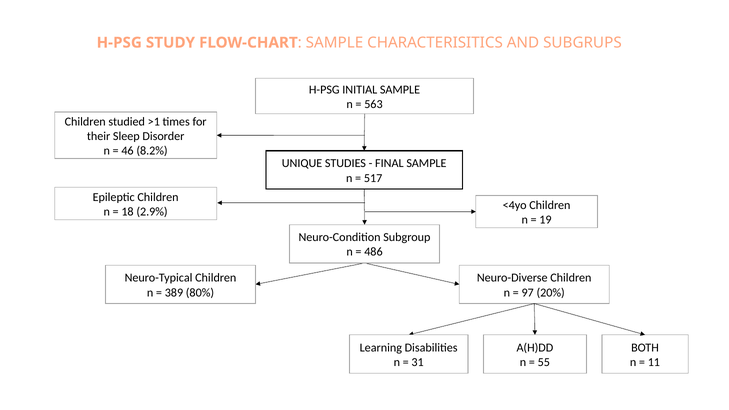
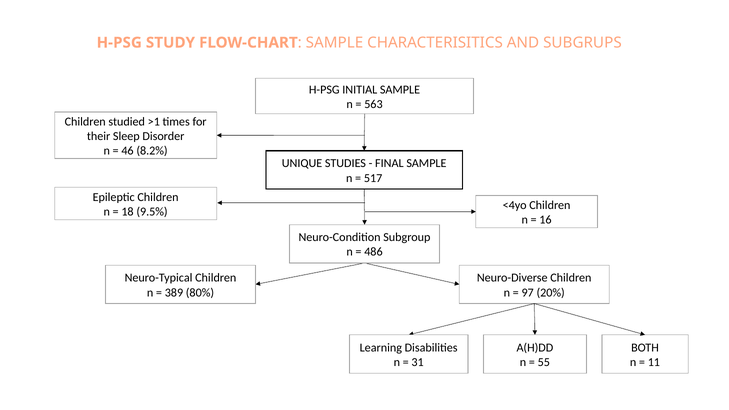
2.9%: 2.9% -> 9.5% (152, 212)
19: 19 -> 16 (545, 220)
